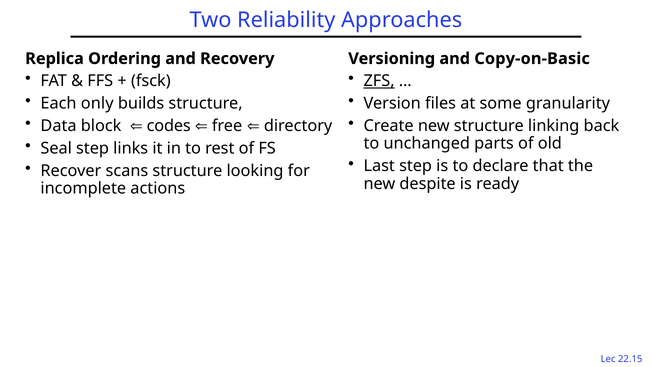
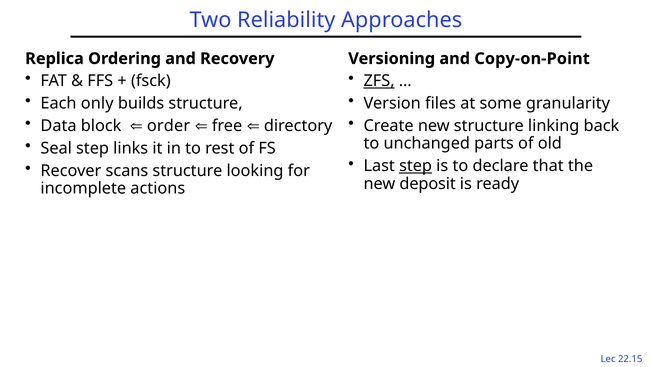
Copy-on-Basic: Copy-on-Basic -> Copy-on-Point (532, 59)
codes: codes -> order (169, 126)
step underline: none -> present (416, 166)
despite: despite -> deposit (428, 184)
